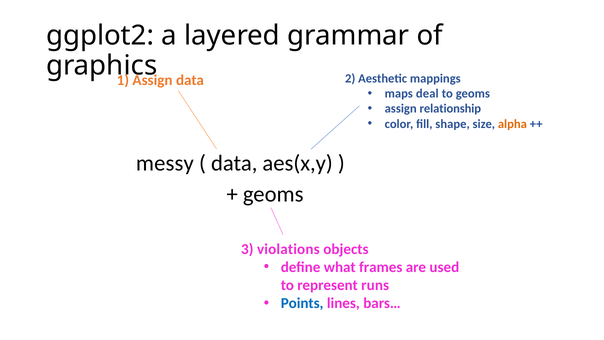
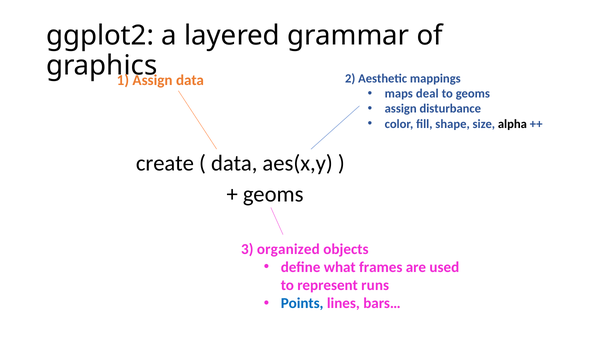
relationship: relationship -> disturbance (450, 109)
alpha colour: orange -> black (512, 124)
messy: messy -> create (165, 163)
violations: violations -> organized (288, 249)
